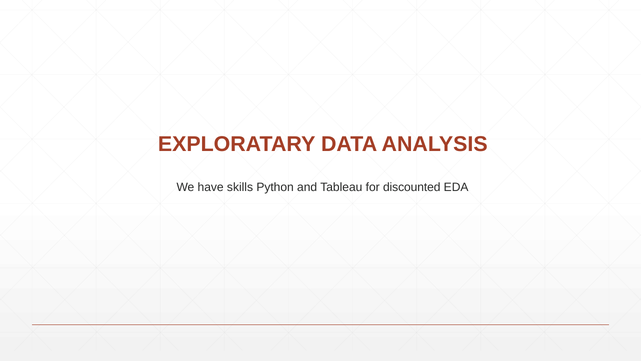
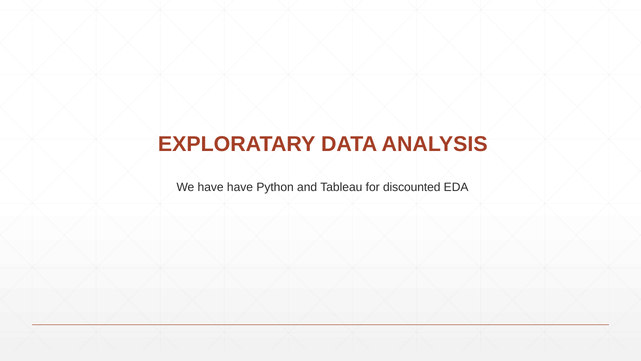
have skills: skills -> have (240, 187)
